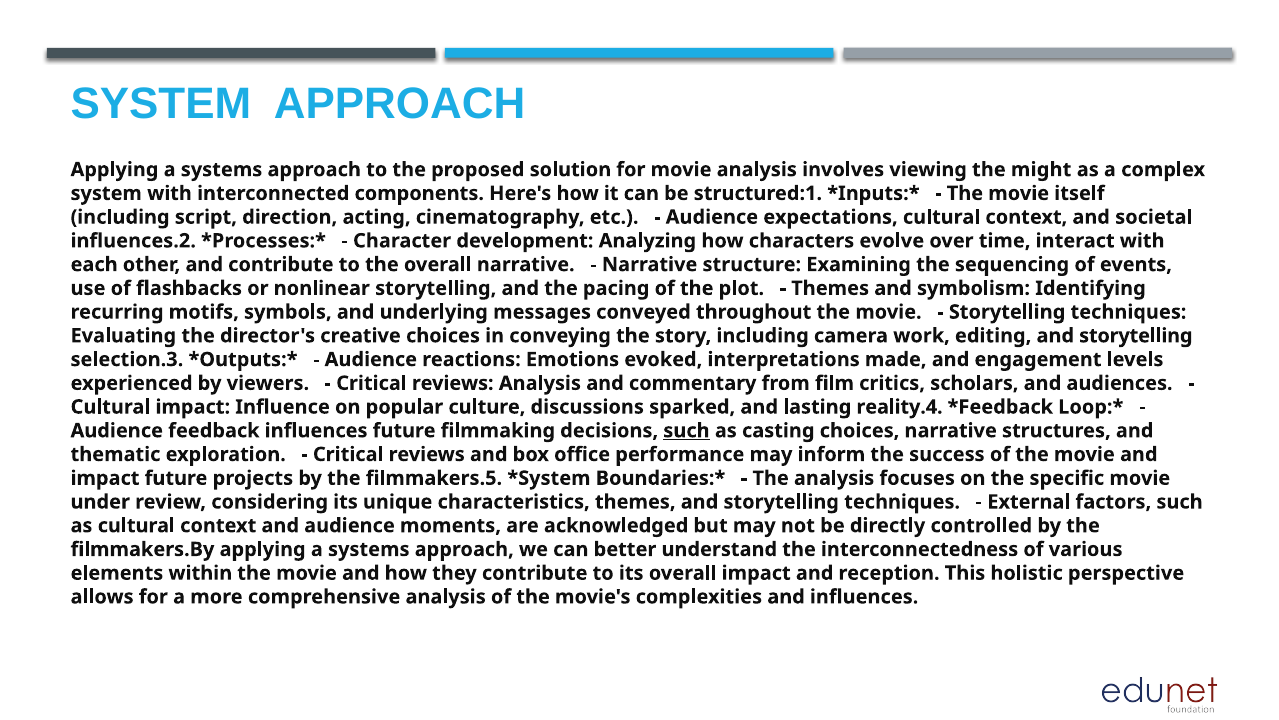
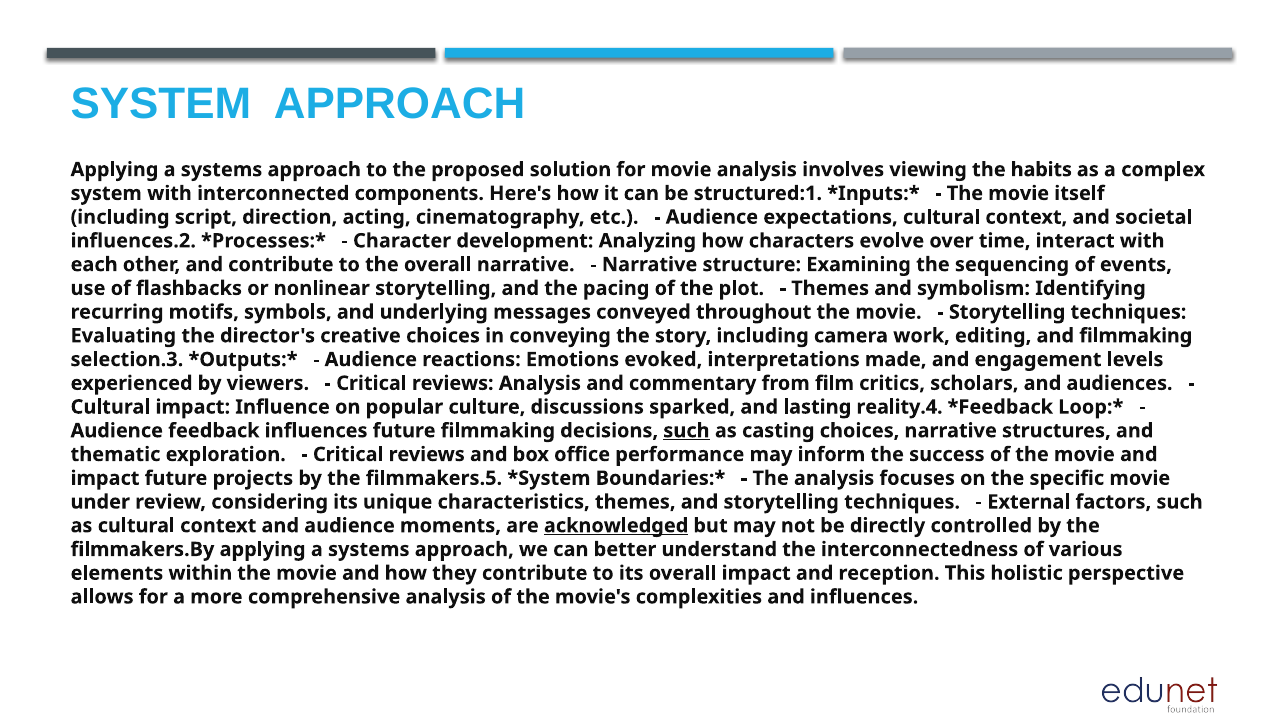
might: might -> habits (1041, 170)
editing and storytelling: storytelling -> filmmaking (1136, 336)
acknowledged underline: none -> present (616, 525)
